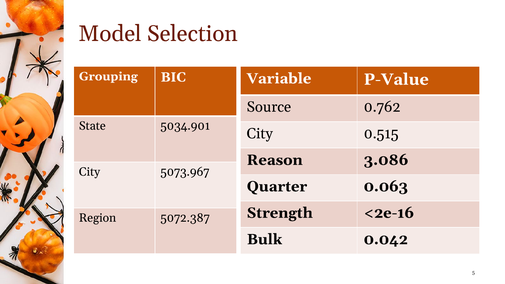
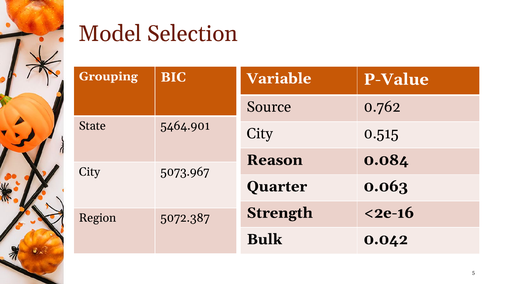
5034.901: 5034.901 -> 5464.901 (185, 126)
3.086: 3.086 -> 0.084 (386, 160)
